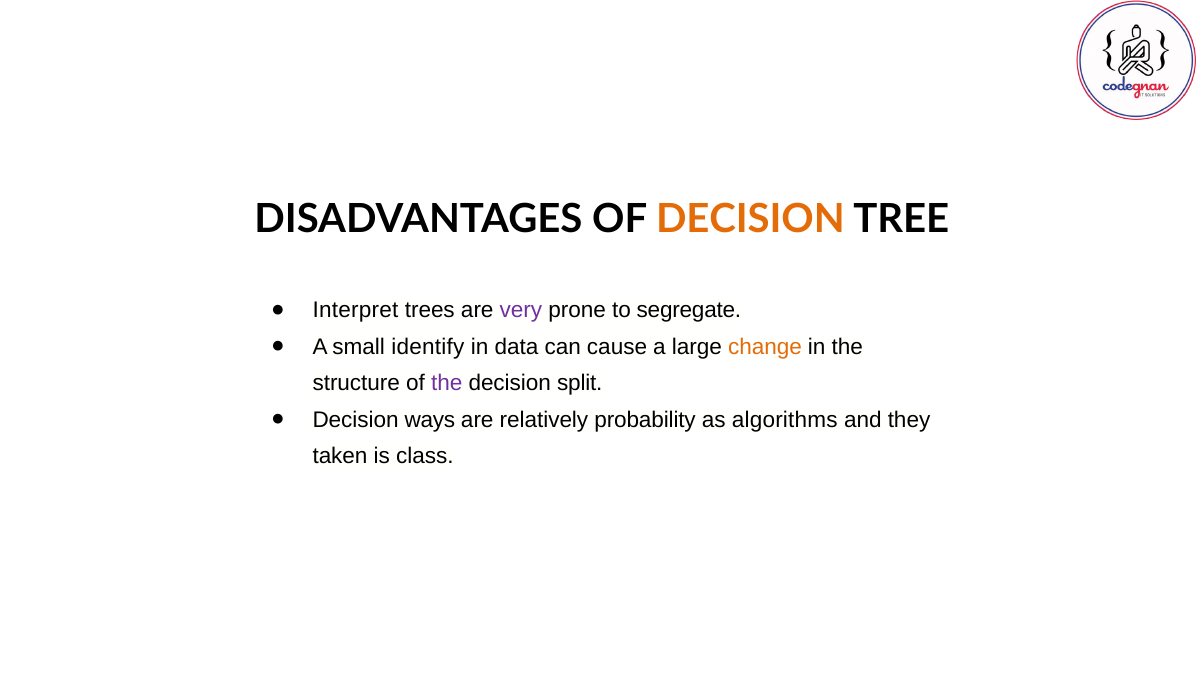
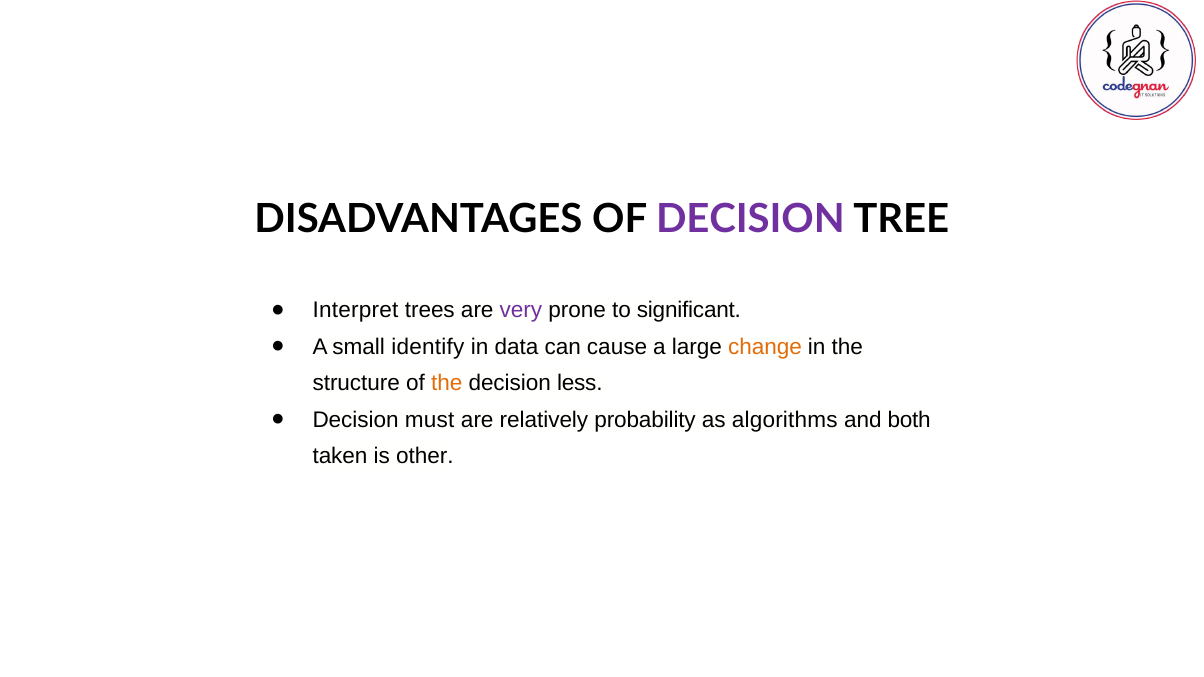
DECISION colour: orange -> purple (750, 219)
segregate: segregate -> significant (689, 310)
the colour: purple -> orange (447, 383)
split: split -> less (580, 383)
ways: ways -> must (430, 420)
they: they -> both (909, 420)
class: class -> other (425, 456)
